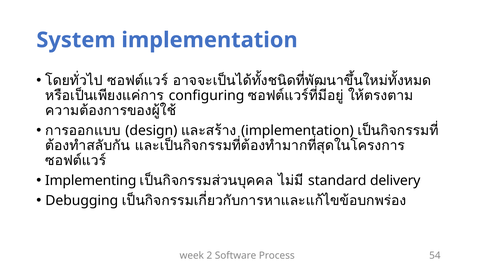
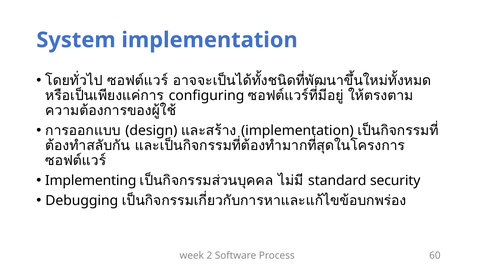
delivery: delivery -> security (395, 181)
54: 54 -> 60 (435, 256)
